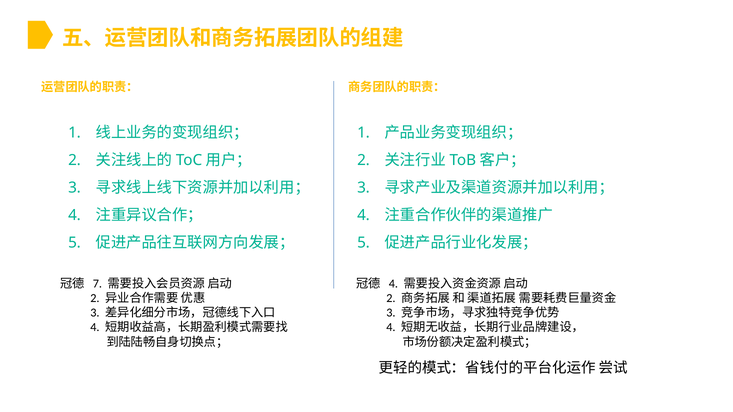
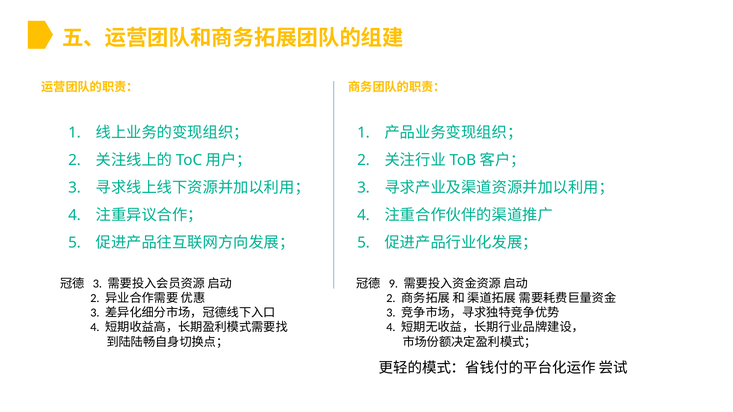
7: 7 -> 3 (97, 284)
4: 4 -> 9 (393, 284)
